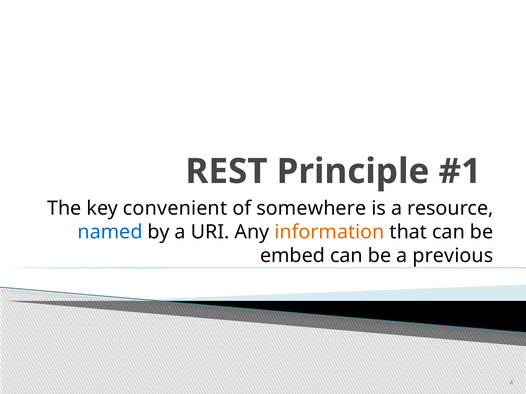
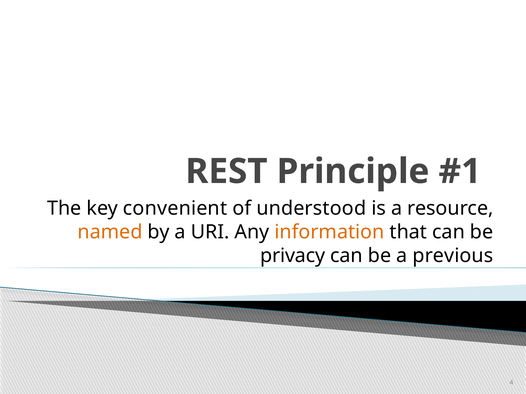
somewhere: somewhere -> understood (311, 209)
named colour: blue -> orange (110, 232)
embed: embed -> privacy (293, 256)
